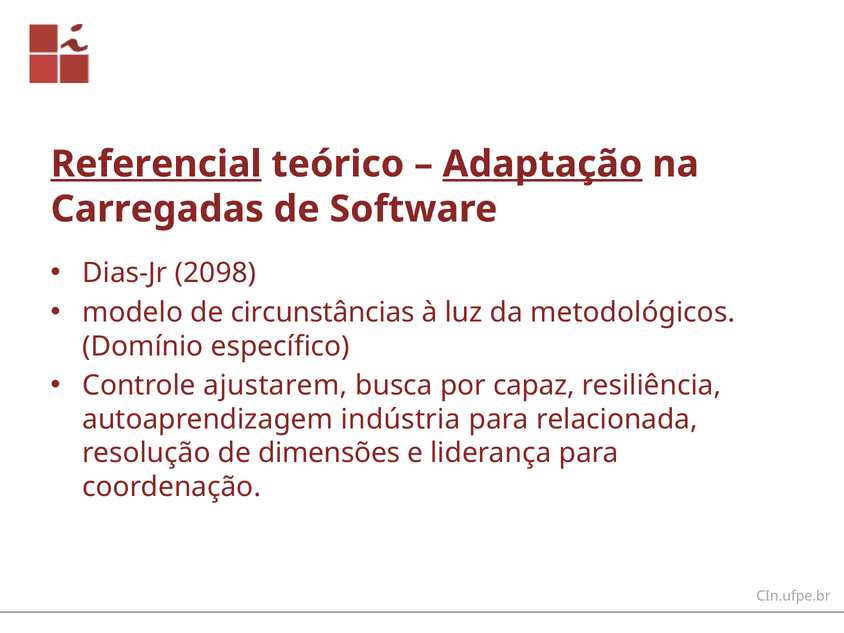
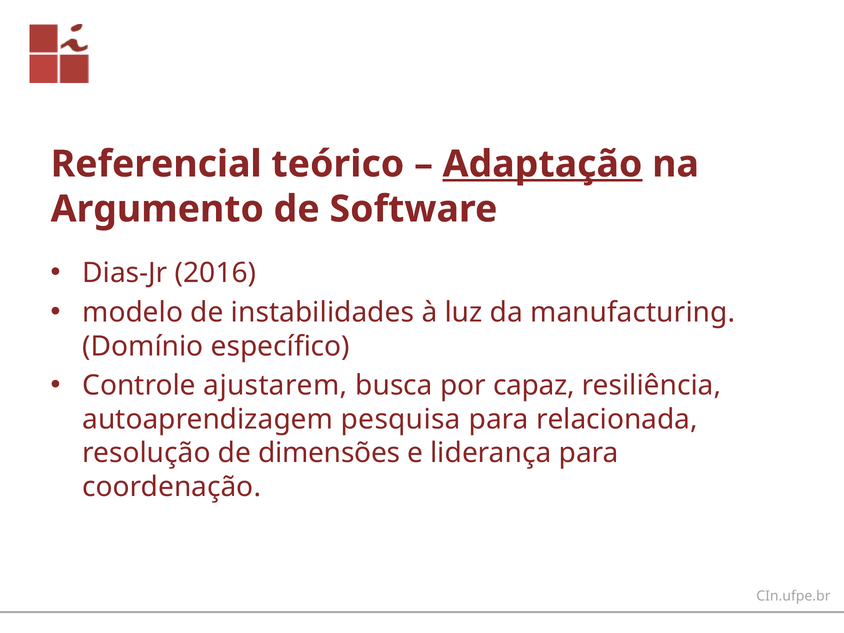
Referencial underline: present -> none (156, 164)
Carregadas: Carregadas -> Argumento (157, 209)
2098: 2098 -> 2016 (216, 273)
circunstâncias: circunstâncias -> instabilidades (323, 312)
metodológicos: metodológicos -> manufacturing (633, 312)
indústria: indústria -> pesquisa (401, 419)
